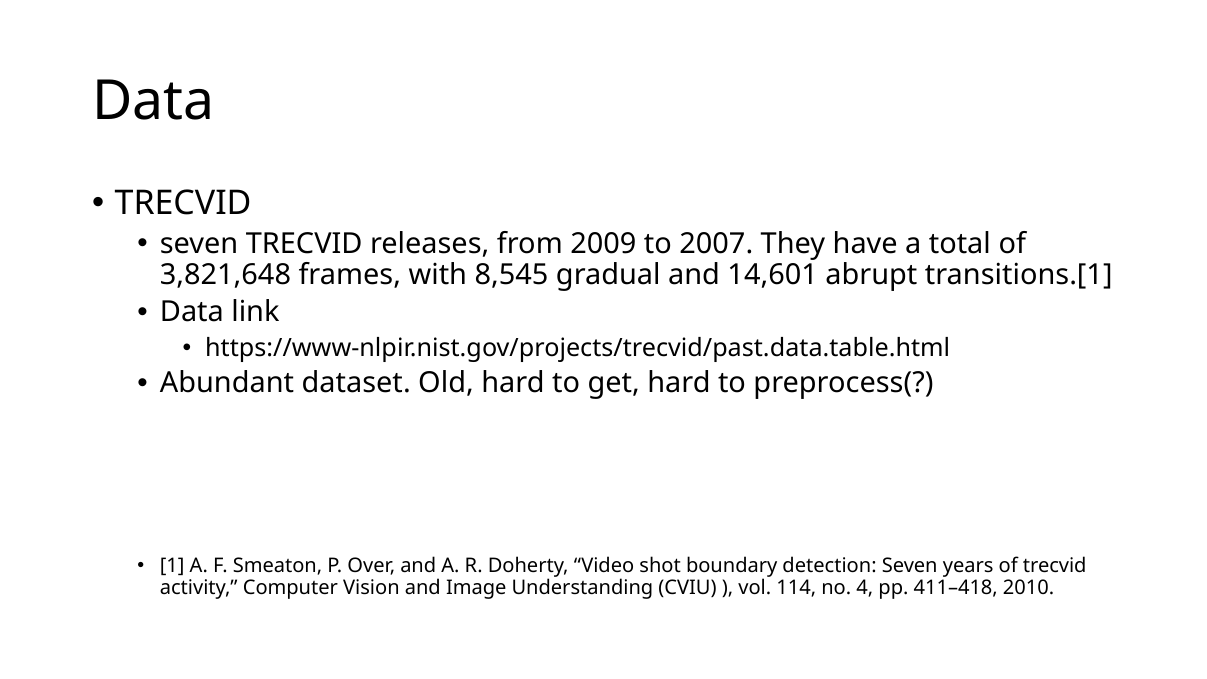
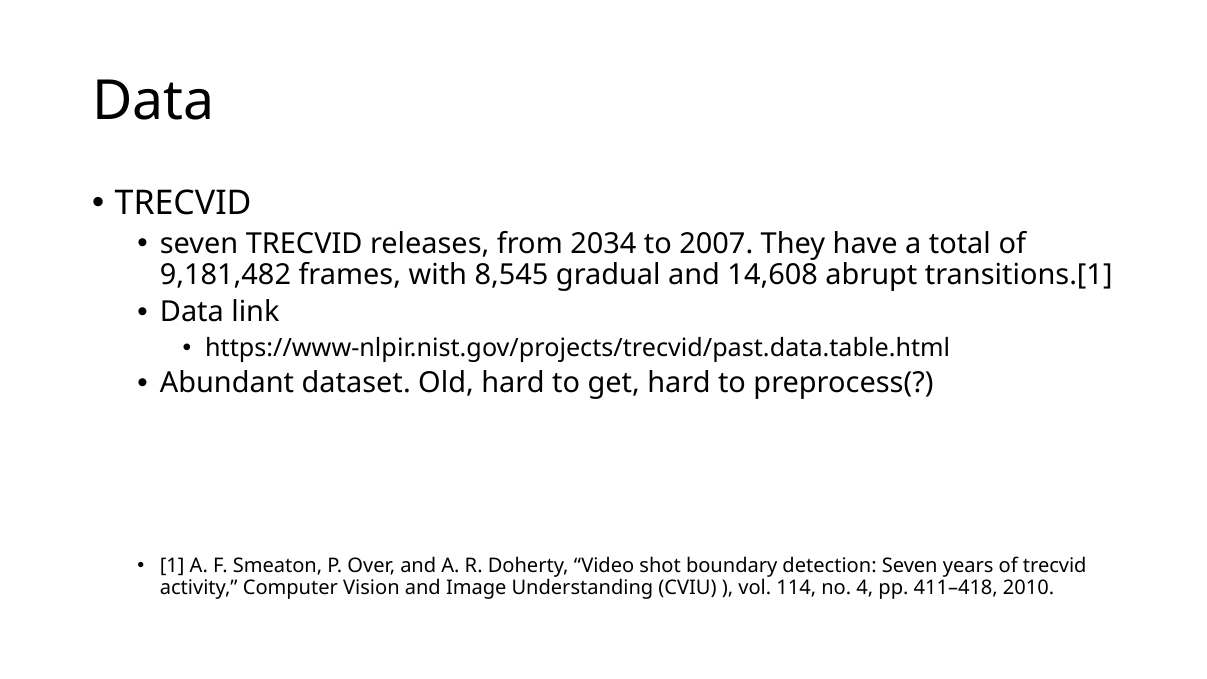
2009: 2009 -> 2034 (603, 244)
3,821,648: 3,821,648 -> 9,181,482 (225, 275)
14,601: 14,601 -> 14,608 (773, 275)
